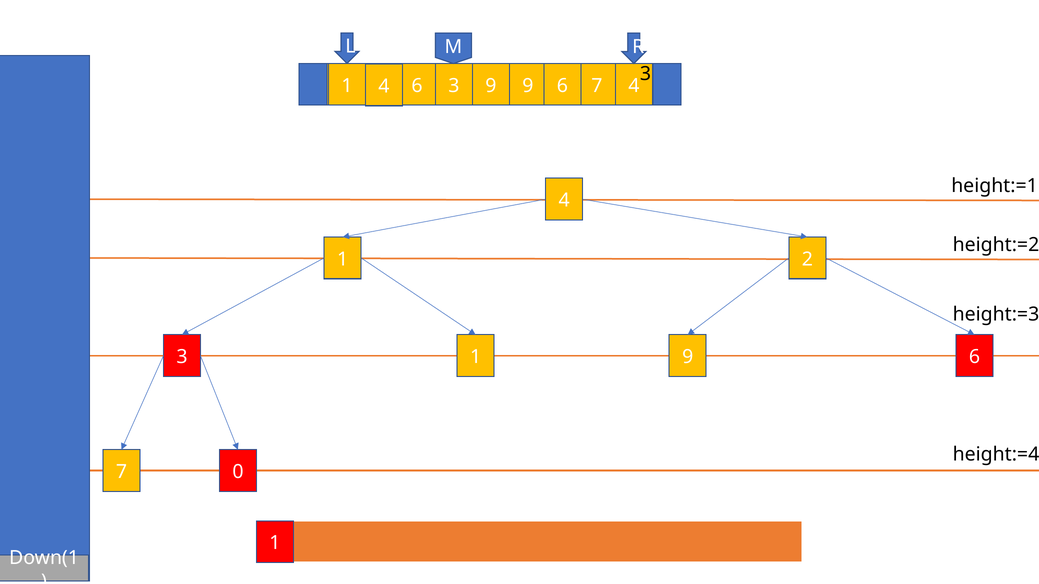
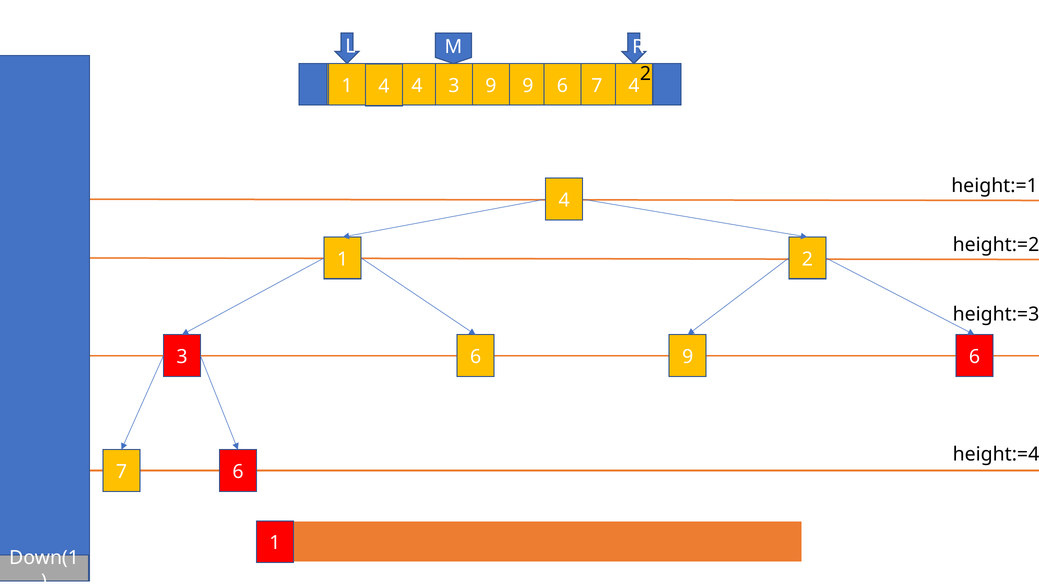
3: 3 -> 2 (646, 74)
6: 6 -> 4 (417, 86)
3 1: 1 -> 6 (476, 357)
7 0: 0 -> 6 (238, 472)
